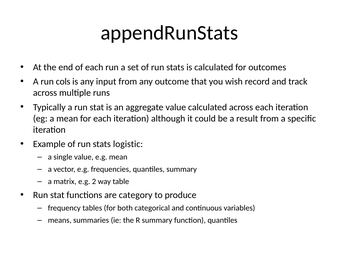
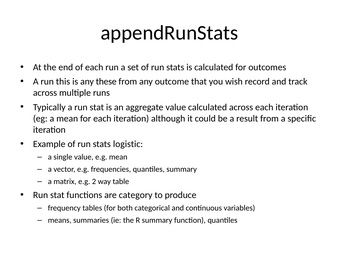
cols: cols -> this (63, 82)
input: input -> these (106, 82)
